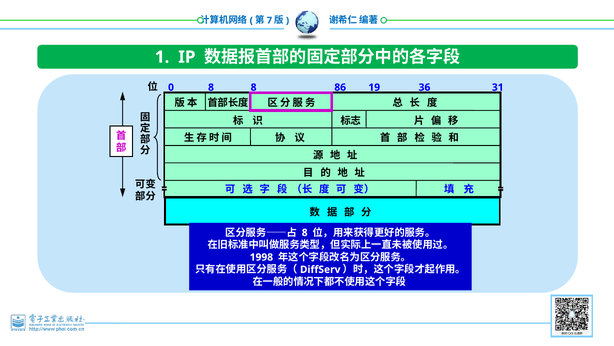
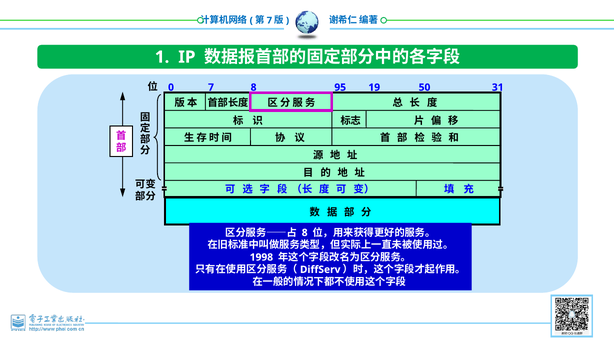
0 8: 8 -> 7 (211, 87)
86: 86 -> 95 (340, 87)
36: 36 -> 50 (424, 87)
